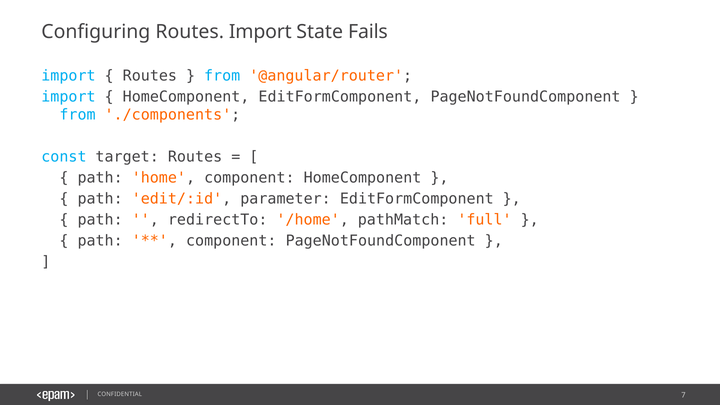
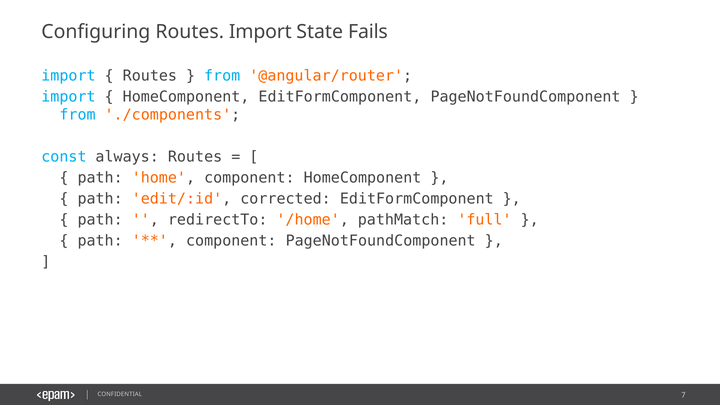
target: target -> always (127, 157)
parameter: parameter -> corrected (286, 199)
